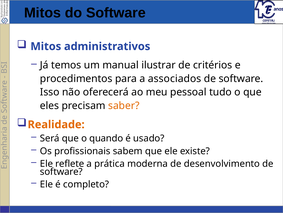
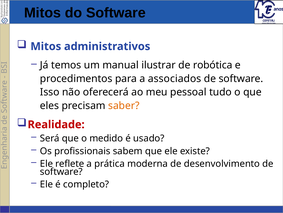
critérios: critérios -> robótica (213, 65)
Realidade colour: orange -> red (56, 124)
quando: quando -> medido (106, 138)
